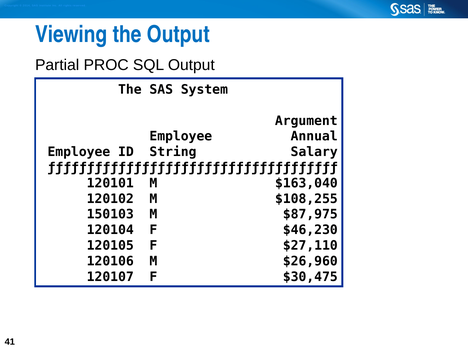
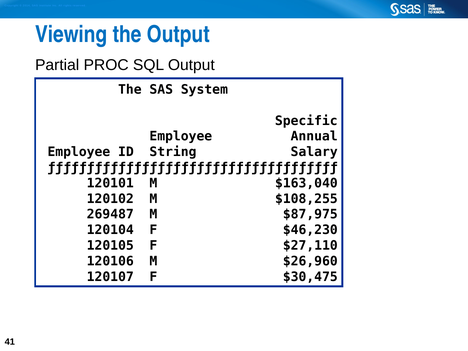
Argument: Argument -> Specific (306, 121)
150103: 150103 -> 269487 (110, 214)
